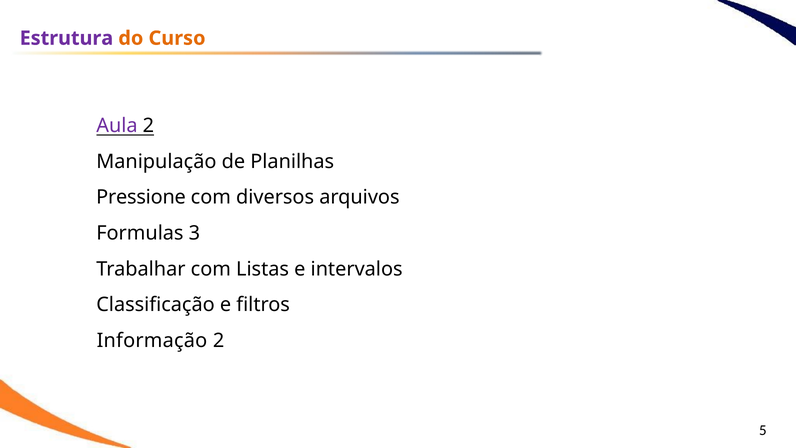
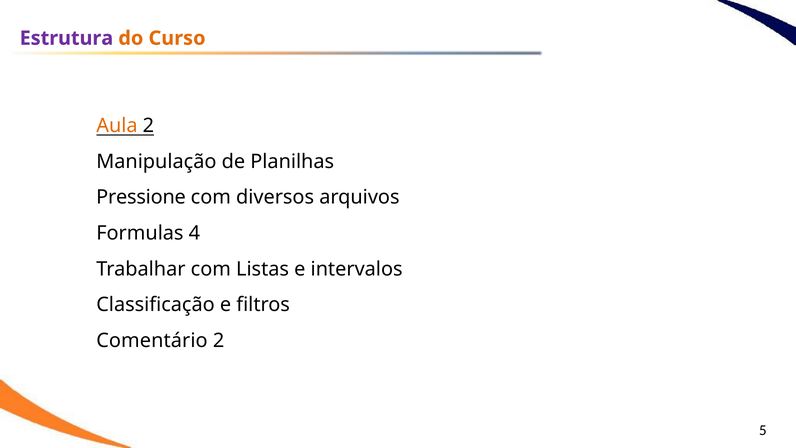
Aula colour: purple -> orange (117, 126)
3: 3 -> 4 (194, 233)
Informação: Informação -> Comentário (152, 341)
